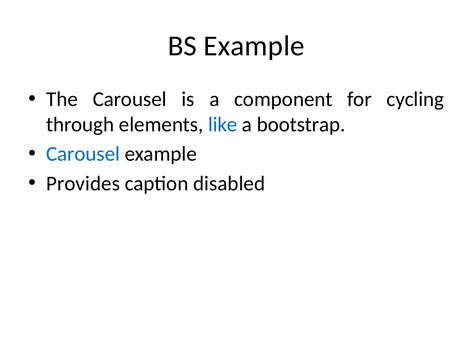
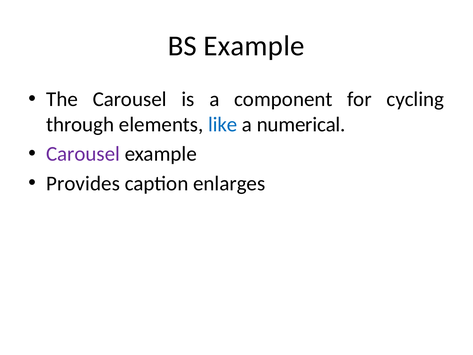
bootstrap: bootstrap -> numerical (301, 124)
Carousel colour: blue -> purple (83, 154)
disabled: disabled -> enlarges (229, 183)
